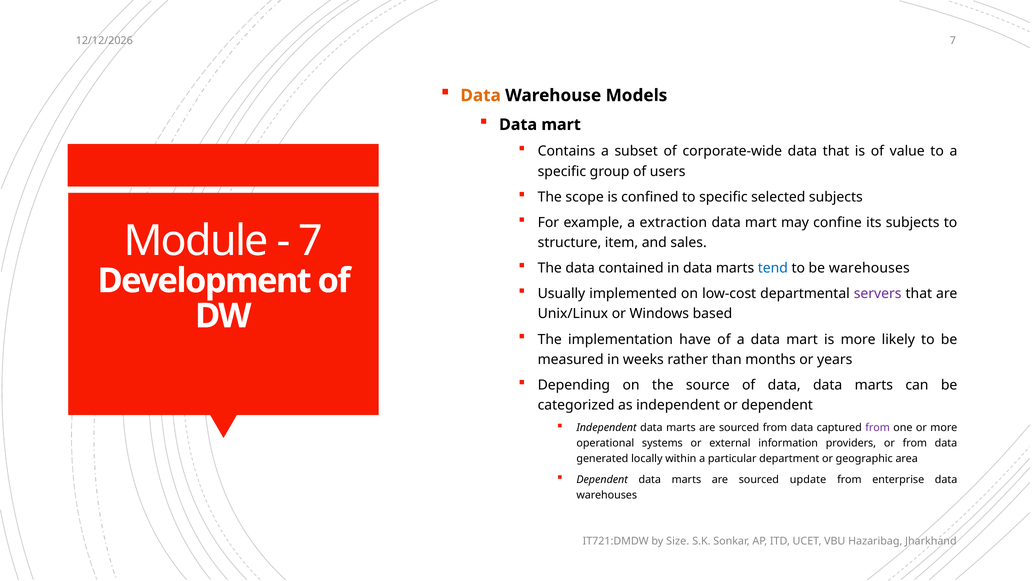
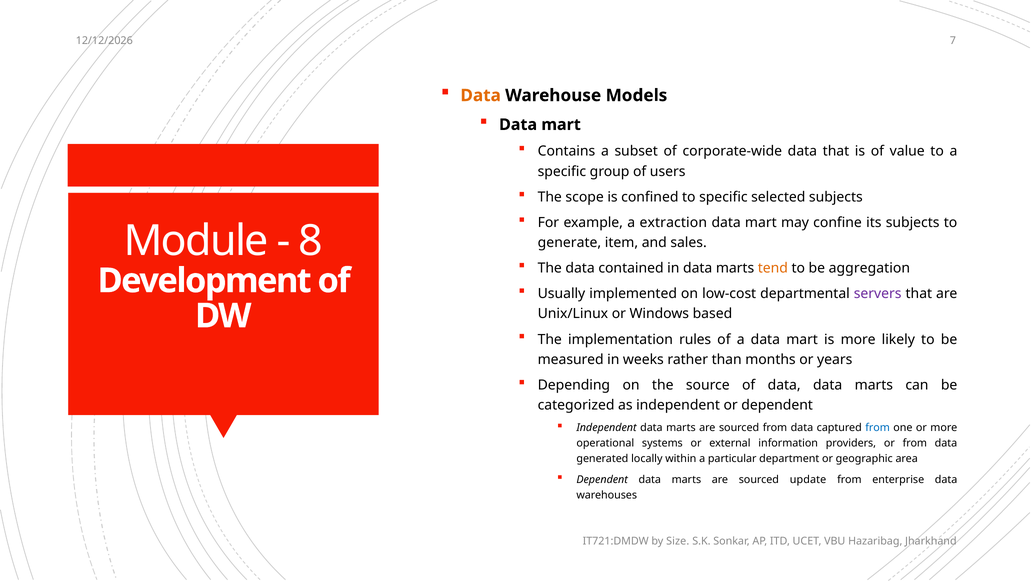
7: 7 -> 8 (311, 241)
structure: structure -> generate (569, 242)
tend colour: blue -> orange (773, 268)
be warehouses: warehouses -> aggregation (869, 268)
have: have -> rules (695, 339)
from colour: purple -> blue (878, 427)
